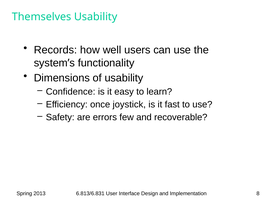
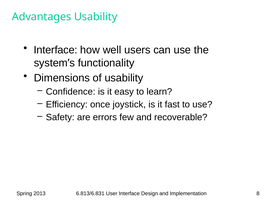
Themselves: Themselves -> Advantages (42, 17)
Records: Records -> Interface (56, 50)
